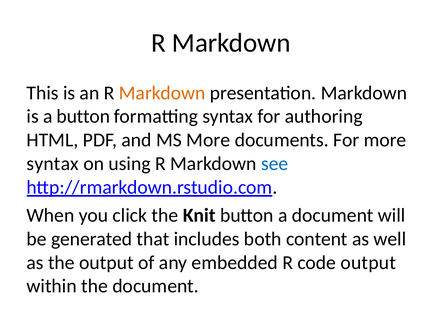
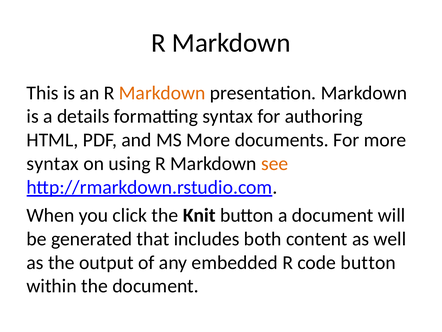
a button: button -> details (83, 116)
see colour: blue -> orange (275, 163)
code output: output -> button (368, 262)
